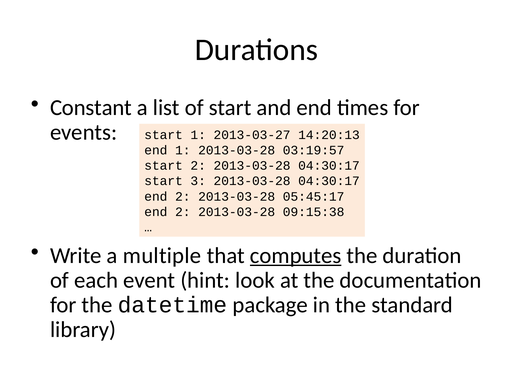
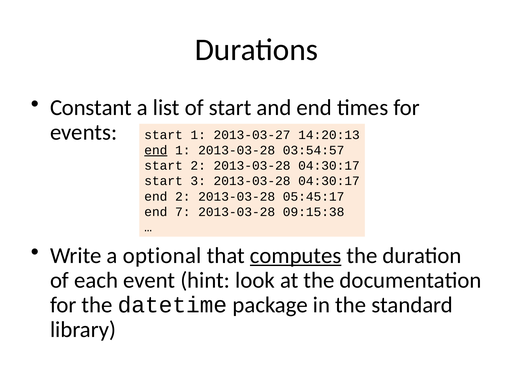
end underline: none -> present (156, 150)
03:19:57: 03:19:57 -> 03:54:57 (314, 150)
2: 2 -> 7 (183, 212)
multiple: multiple -> optional (162, 255)
